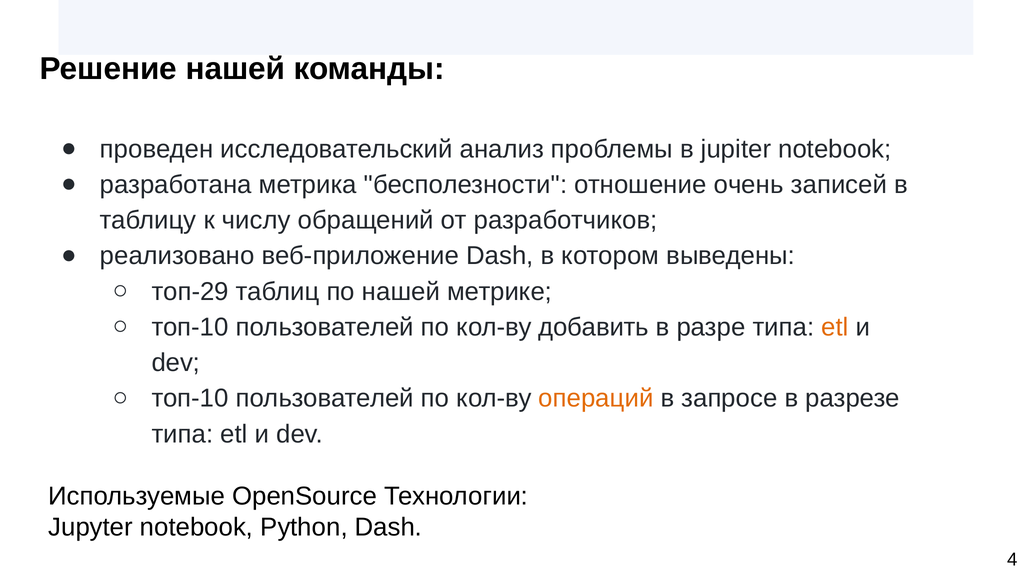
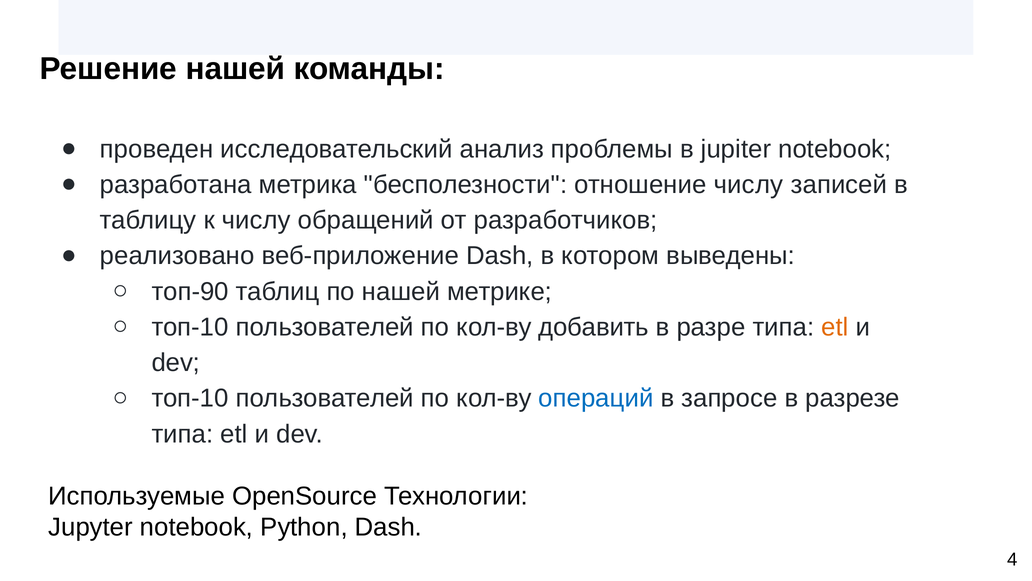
отношение очень: очень -> числу (749, 185)
топ-29: топ-29 -> топ-90 (190, 291)
операций colour: orange -> blue (596, 398)
